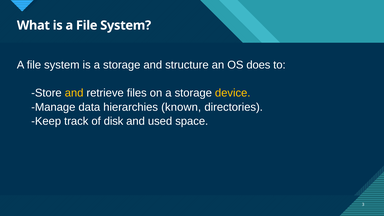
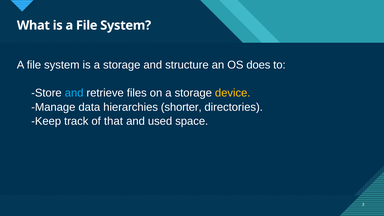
and colour: yellow -> light blue (74, 93)
known: known -> shorter (181, 107)
disk: disk -> that (113, 121)
